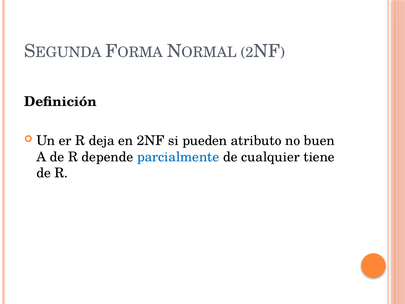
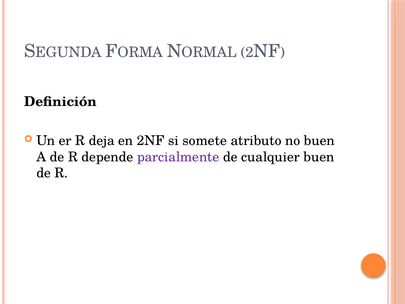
pueden: pueden -> somete (205, 141)
parcialmente colour: blue -> purple (178, 157)
cualquier tiene: tiene -> buen (319, 157)
